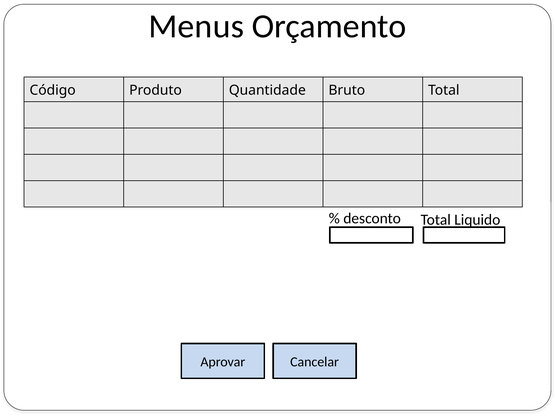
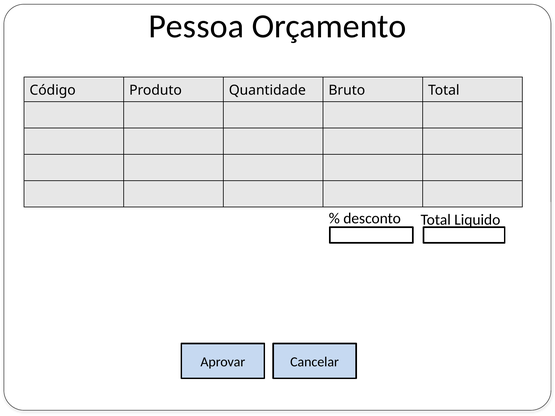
Menus: Menus -> Pessoa (196, 26)
